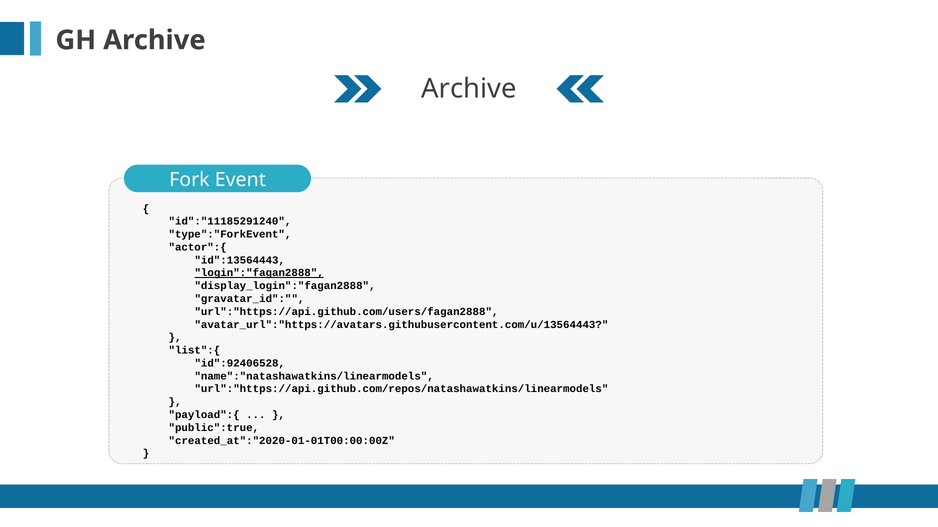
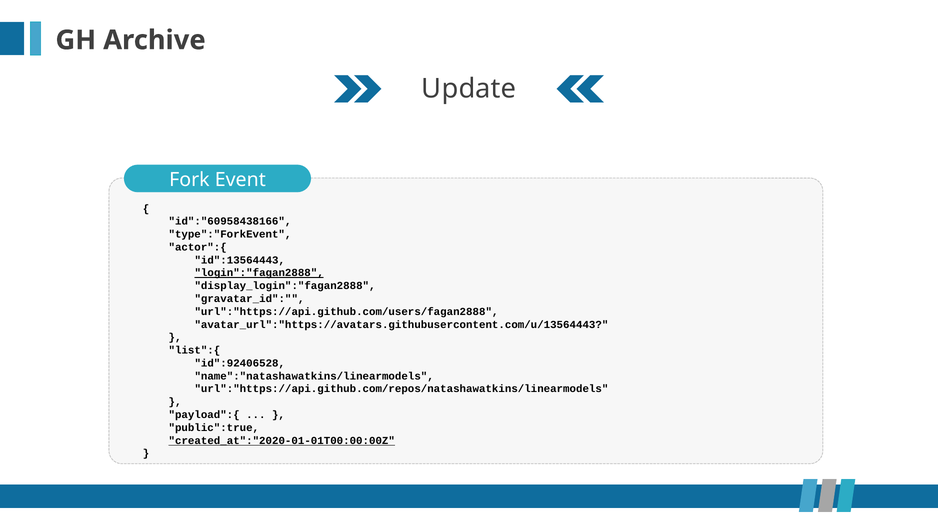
Archive: Archive -> Update (469, 89)
id":"11185291240: id":"11185291240 -> id":"60958438166 (230, 222)
created_at":"2020-01-01T00:00:00Z underline: none -> present (282, 441)
